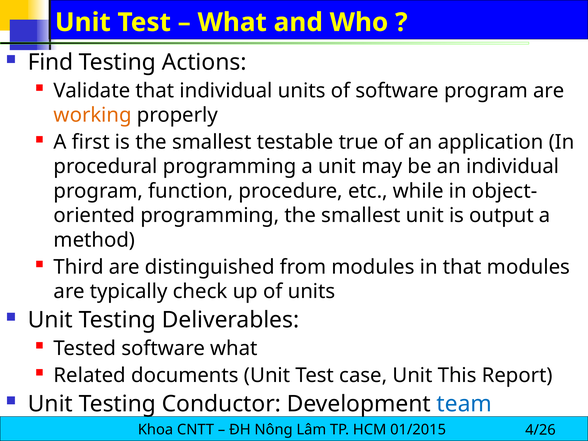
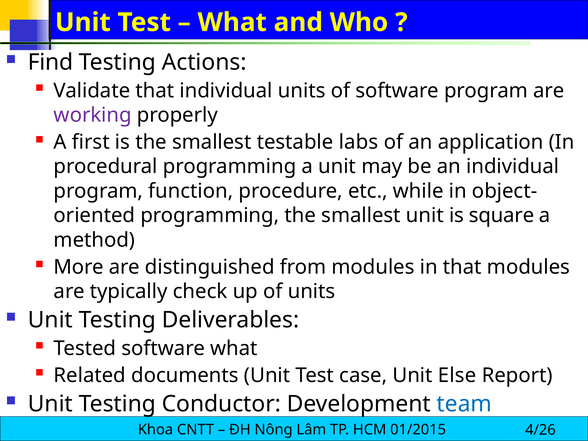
working colour: orange -> purple (93, 115)
true: true -> labs (358, 142)
output: output -> square (502, 216)
Third: Third -> More (79, 267)
This: This -> Else (457, 375)
